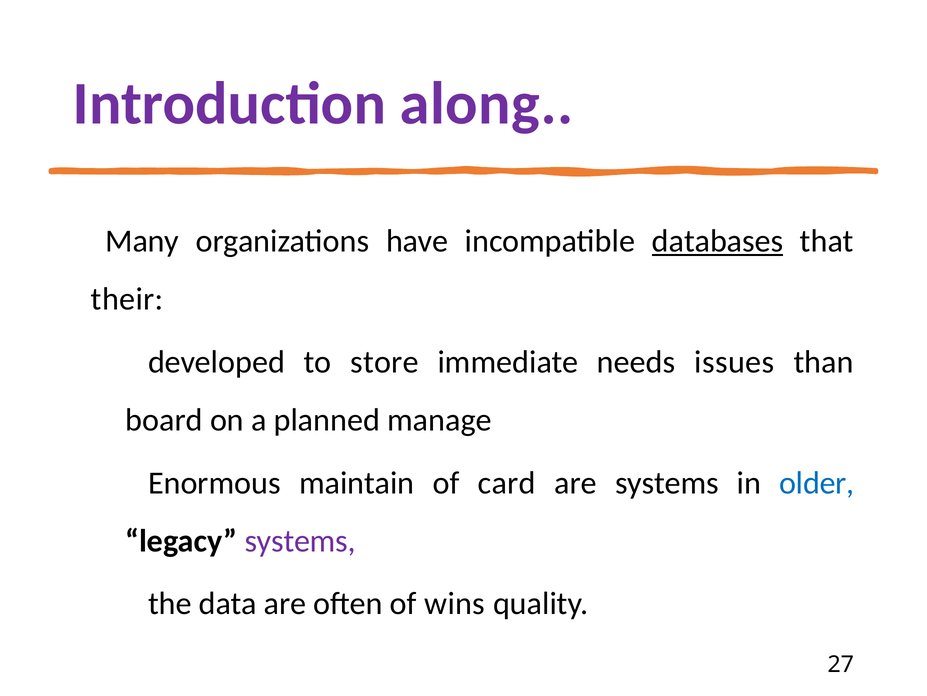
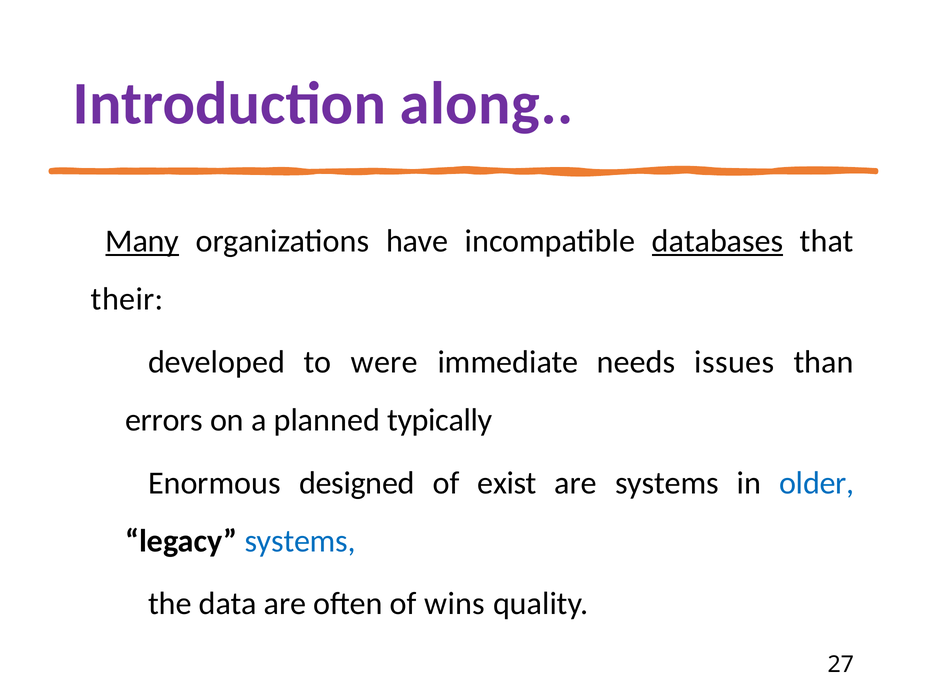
Many underline: none -> present (142, 241)
store: store -> were (384, 362)
board: board -> errors (164, 420)
manage: manage -> typically (440, 420)
maintain: maintain -> designed (357, 482)
card: card -> exist (507, 482)
systems colour: purple -> blue (300, 540)
